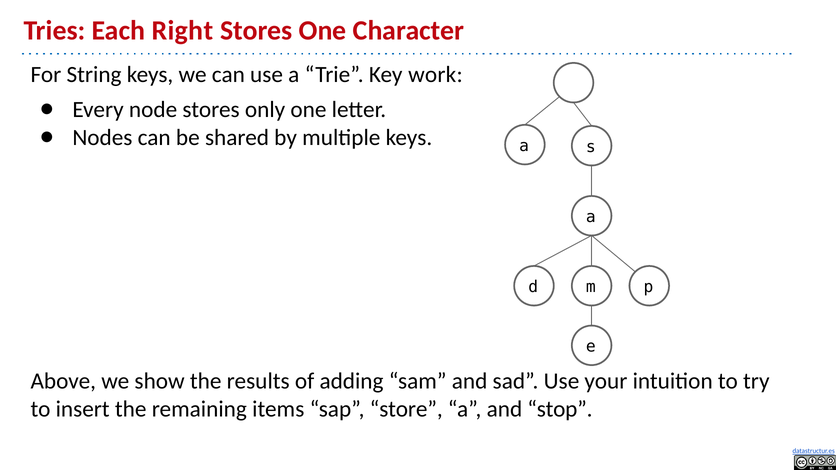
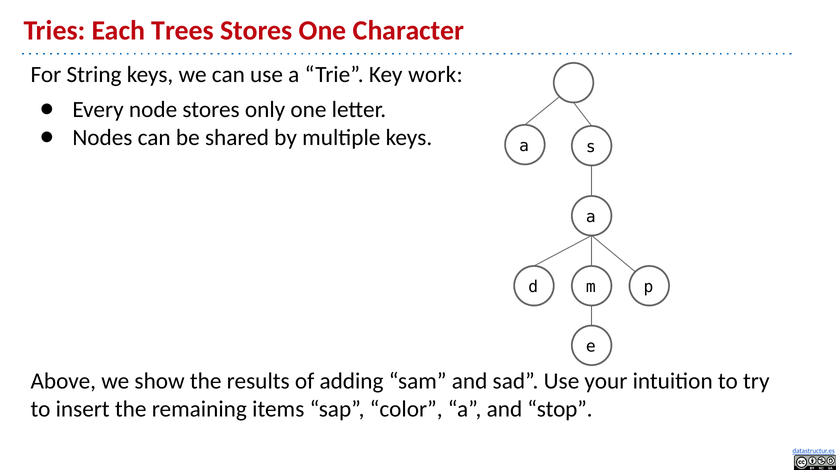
Right: Right -> Trees (183, 31)
store: store -> color (406, 409)
